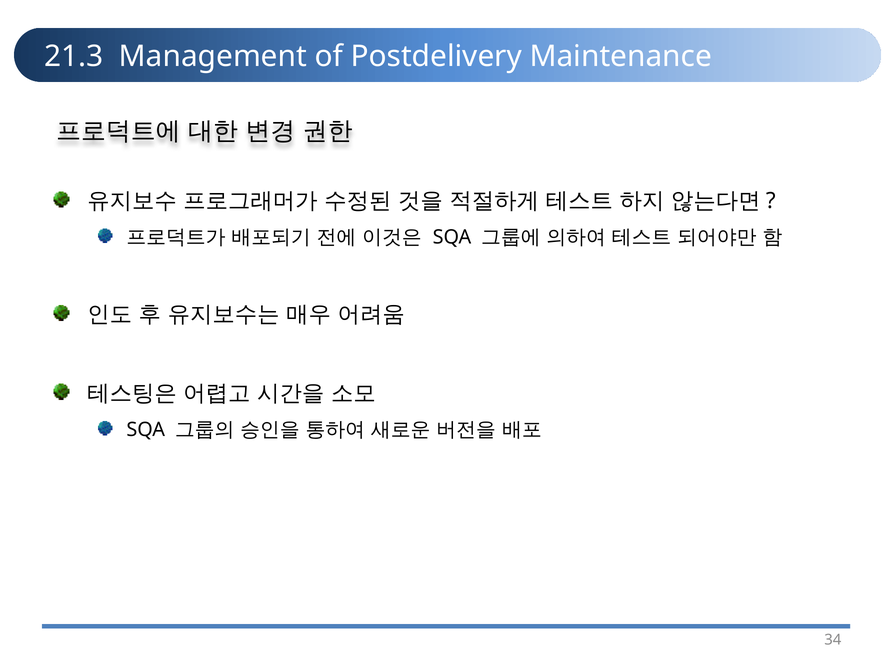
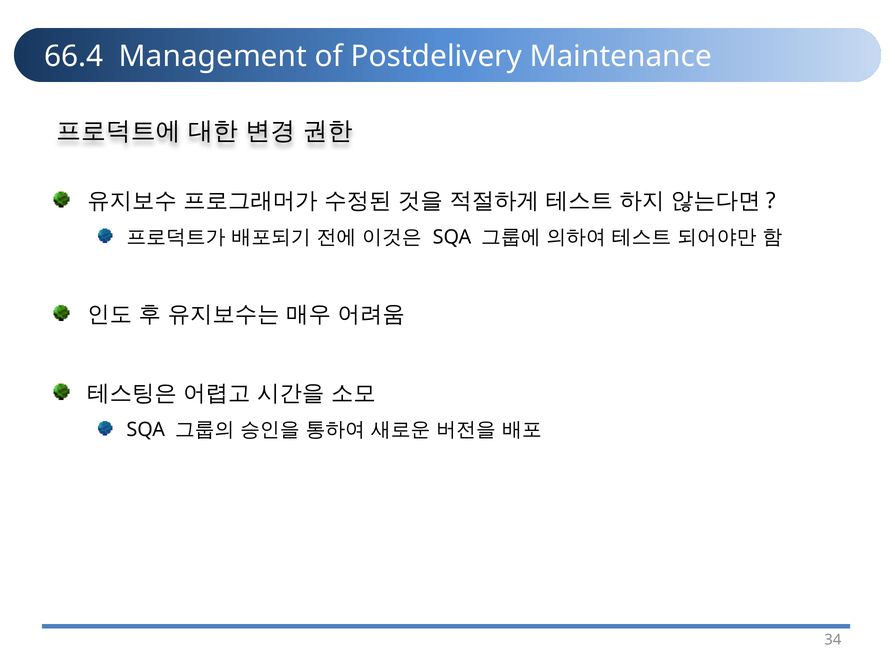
21.3: 21.3 -> 66.4 (74, 56)
